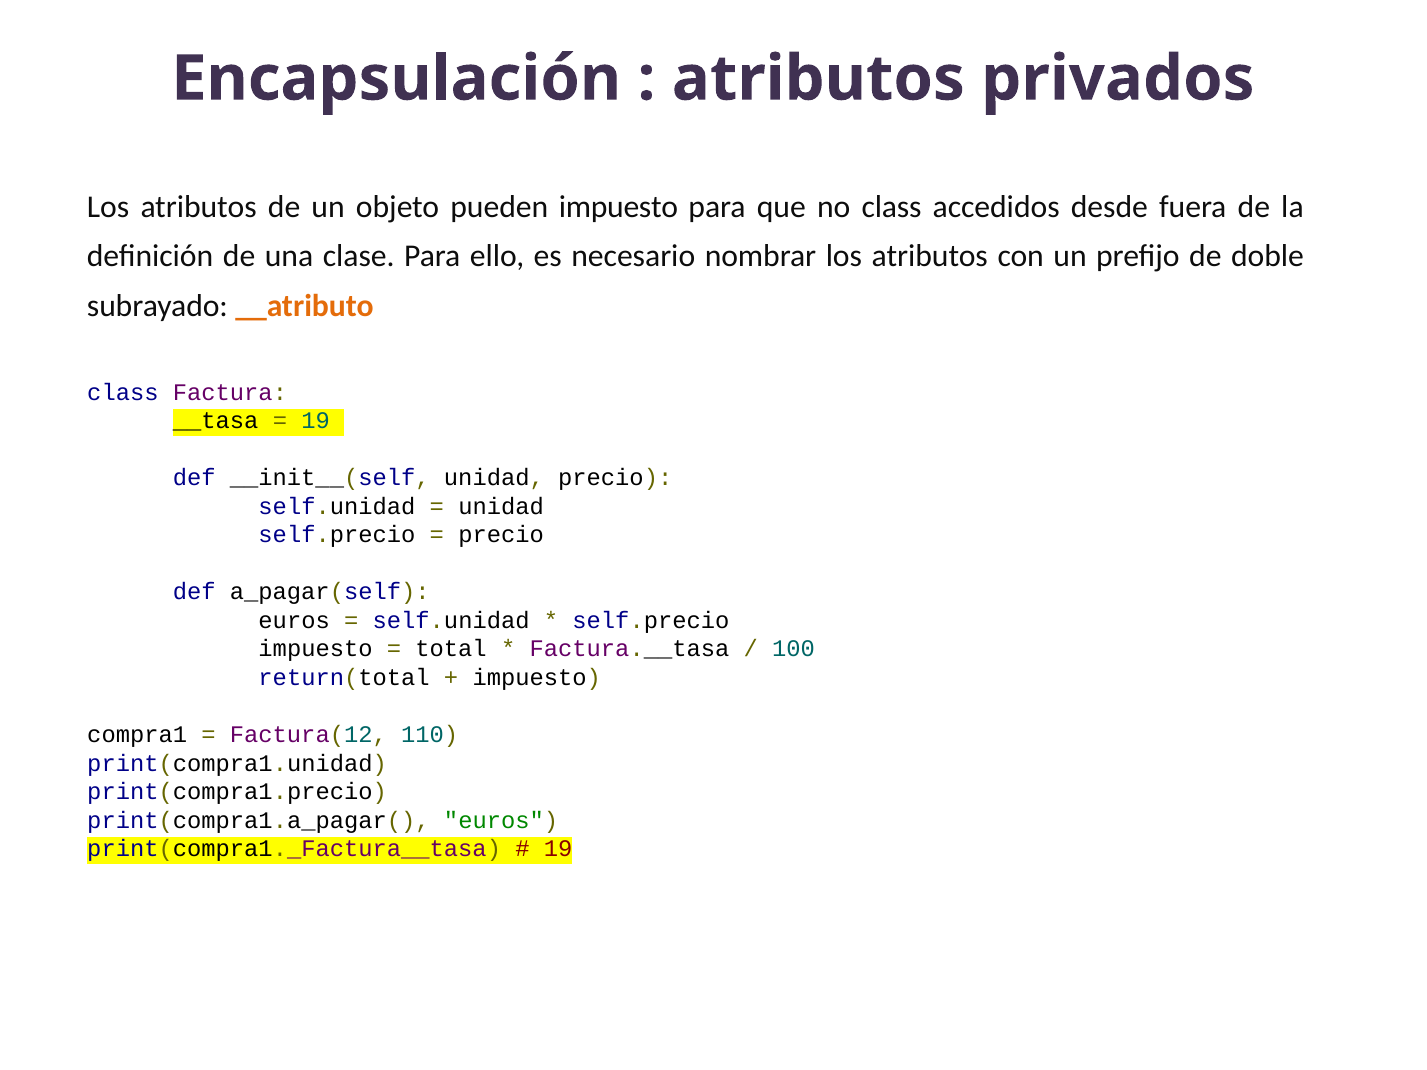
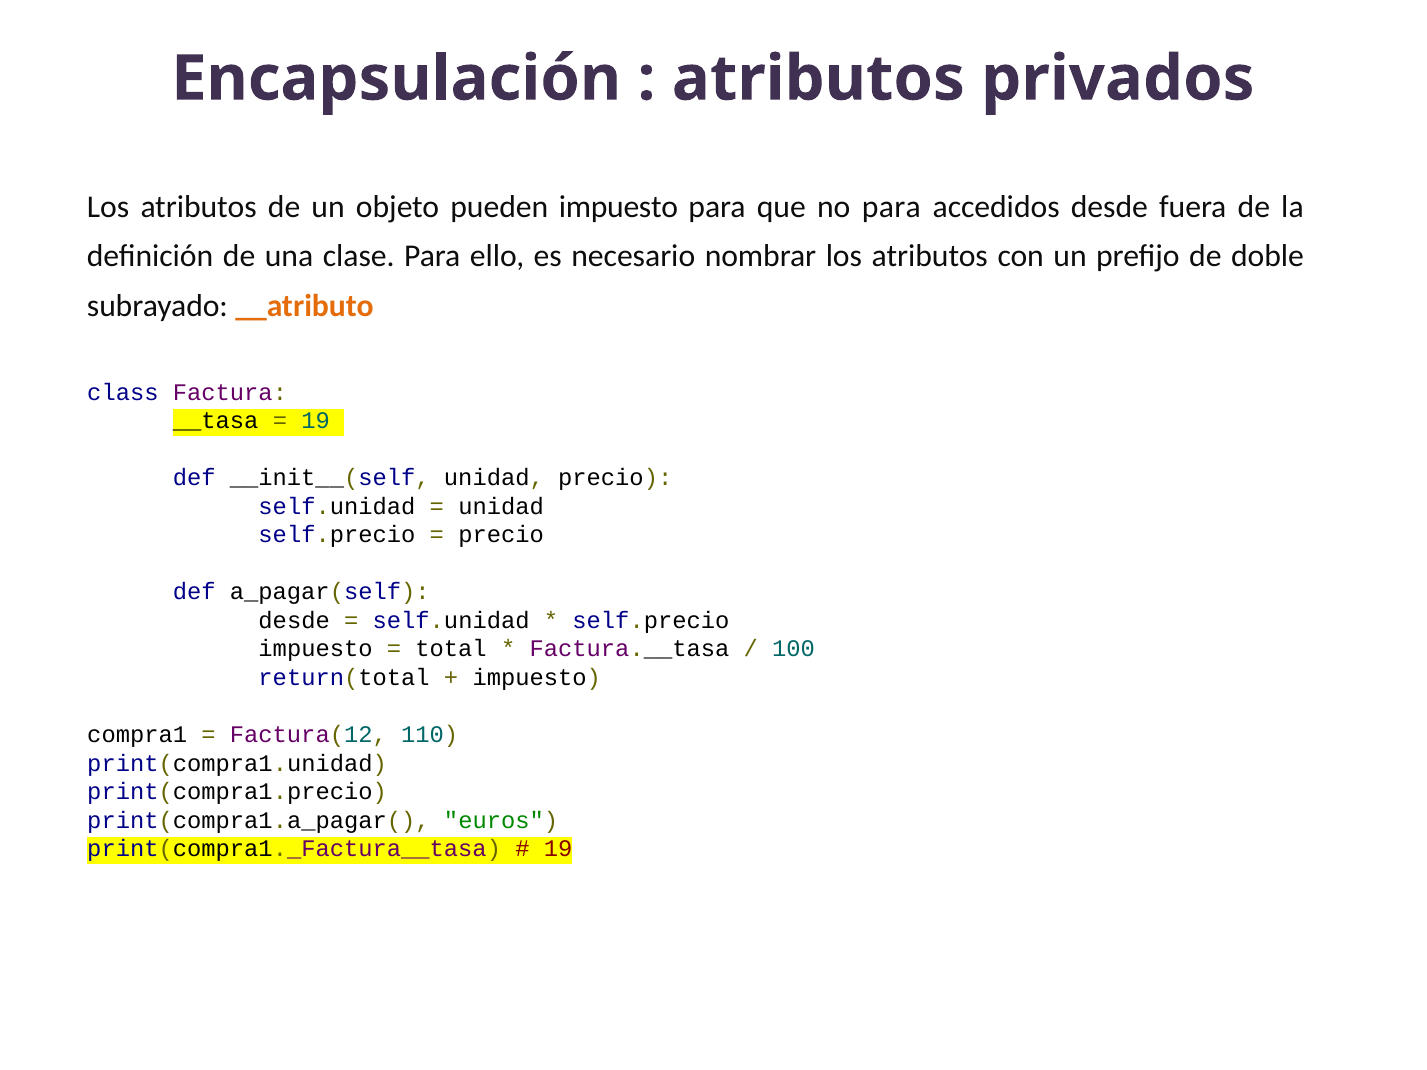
no class: class -> para (891, 207)
euros: euros -> desde (294, 621)
